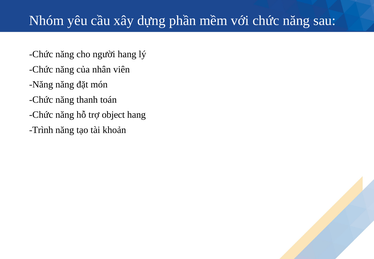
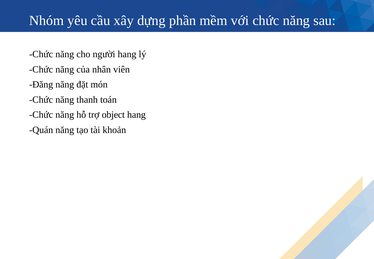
Năng: Năng -> Đăng (41, 84)
Trình: Trình -> Quán (41, 130)
